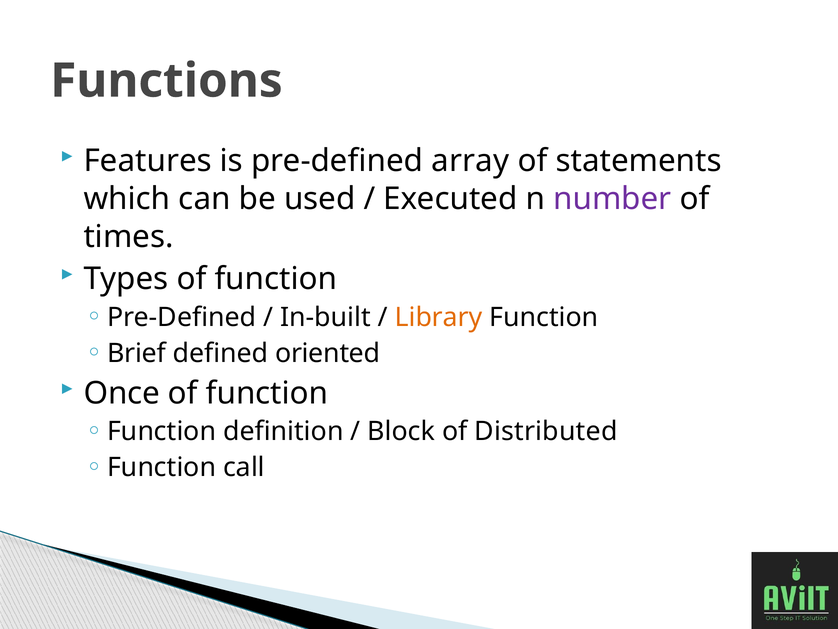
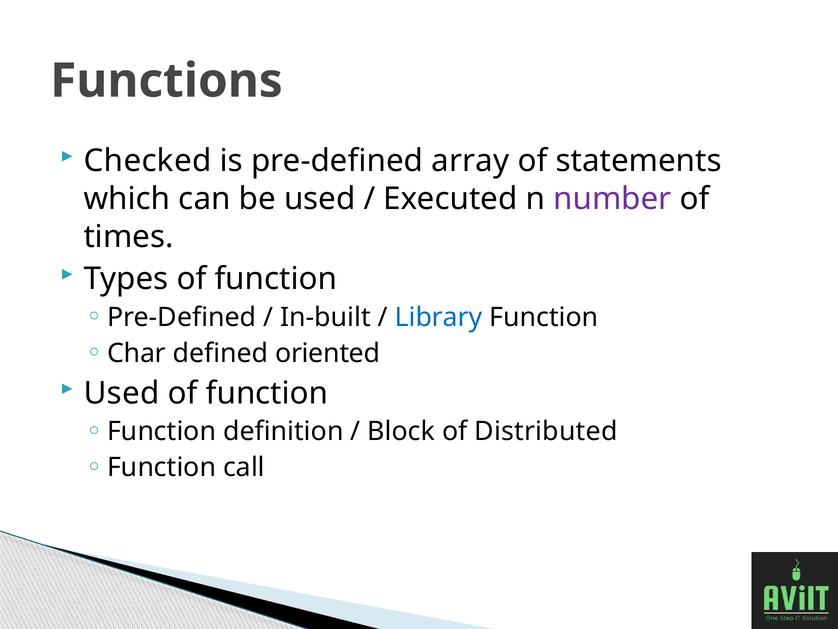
Features: Features -> Checked (148, 161)
Library colour: orange -> blue (439, 317)
Brief: Brief -> Char (136, 353)
Once: Once -> Used (122, 393)
